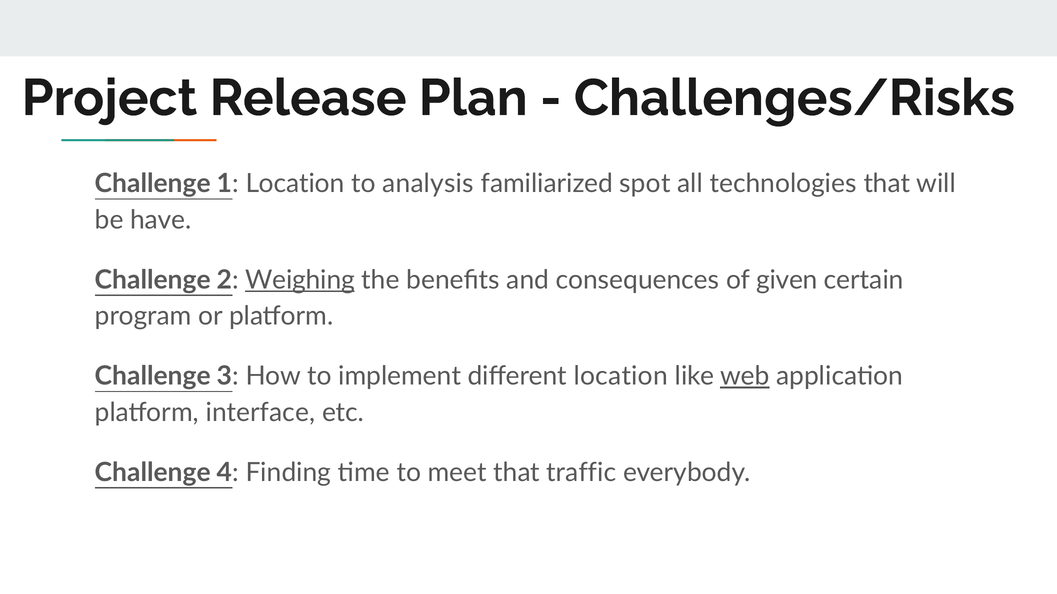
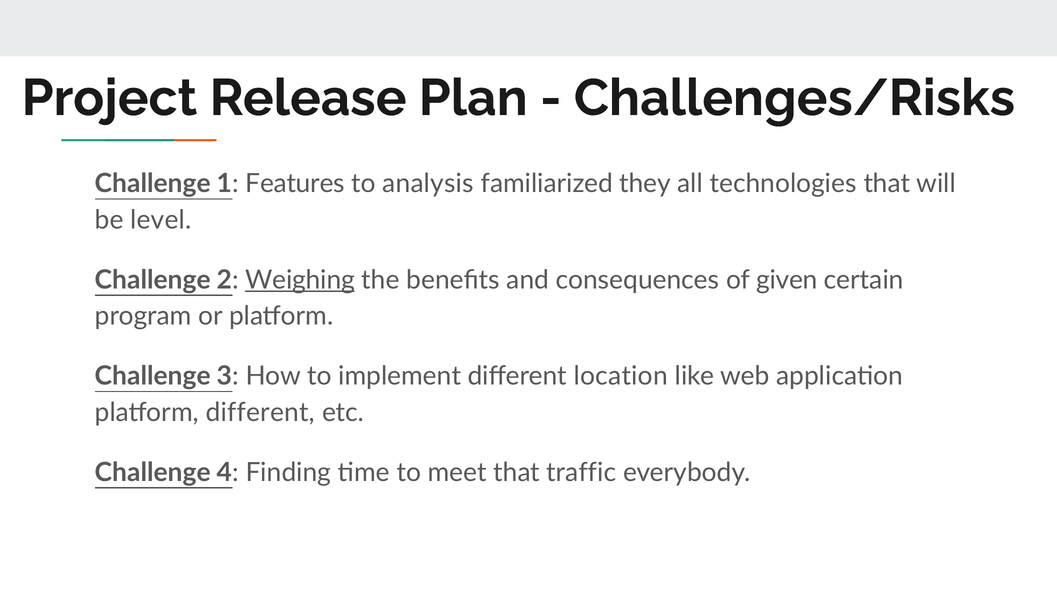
1 Location: Location -> Features (295, 184)
spot: spot -> they (645, 184)
have: have -> level (161, 220)
web underline: present -> none (745, 377)
platform interface: interface -> different (260, 413)
